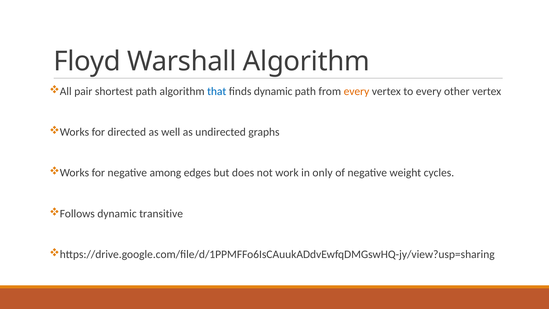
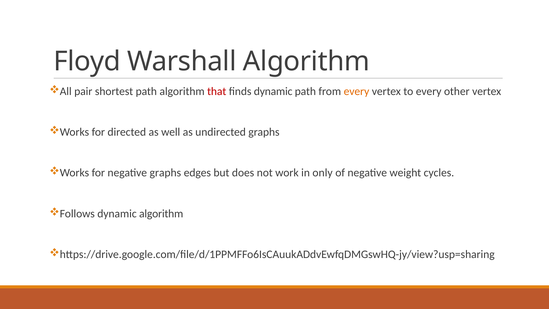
that colour: blue -> red (217, 91)
negative among: among -> graphs (165, 173)
dynamic transitive: transitive -> algorithm (161, 213)
